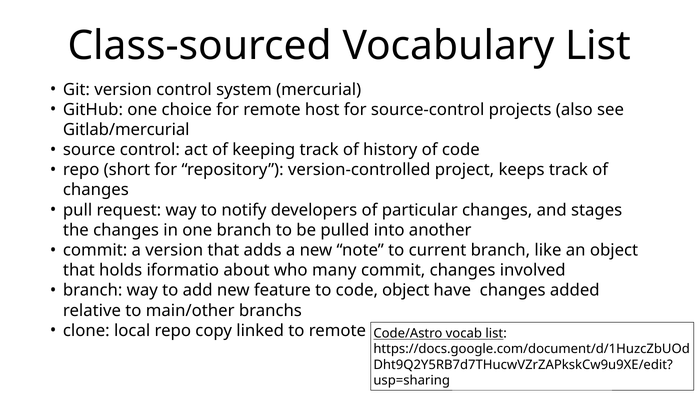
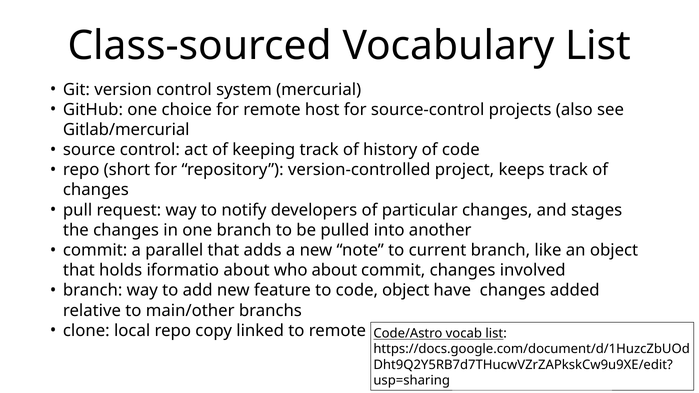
a version: version -> parallel (174, 250)
who many: many -> about (334, 270)
